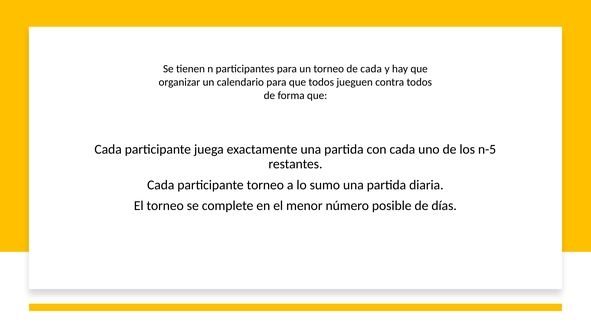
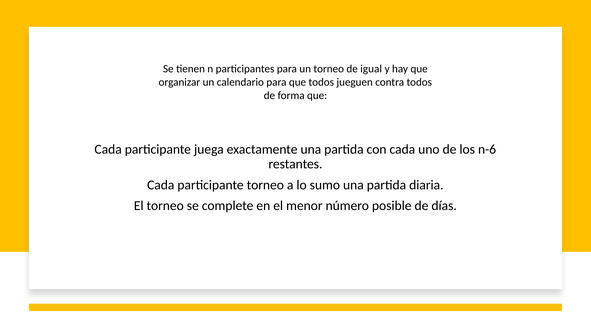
de cada: cada -> igual (371, 69)
n-5: n-5 -> n-6 (487, 149)
